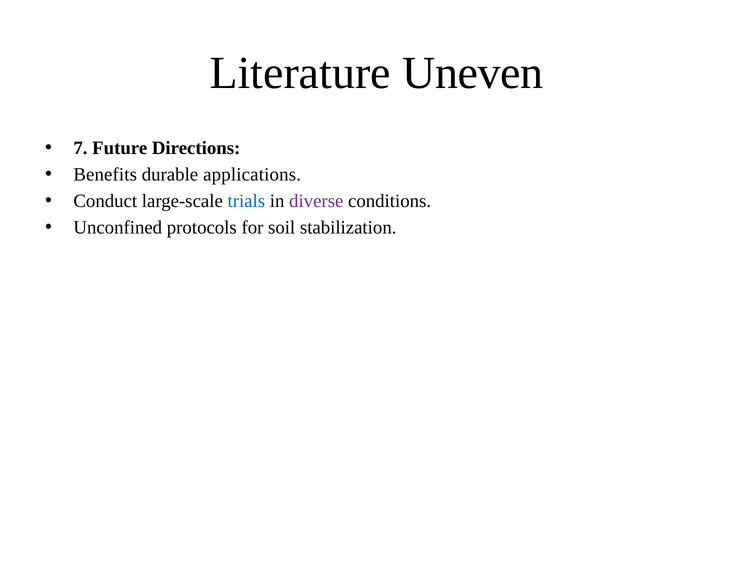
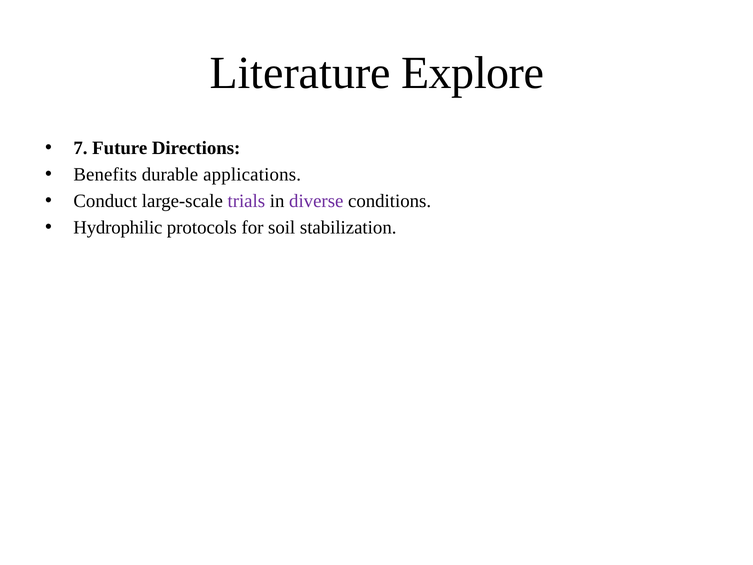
Uneven: Uneven -> Explore (473, 73)
trials colour: blue -> purple (246, 201)
Unconfined: Unconfined -> Hydrophilic (118, 227)
